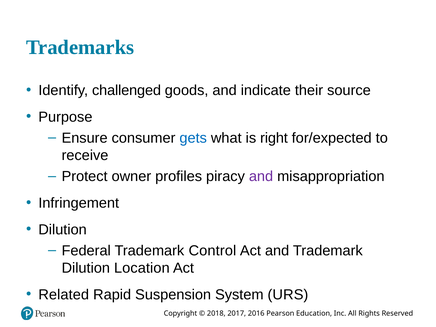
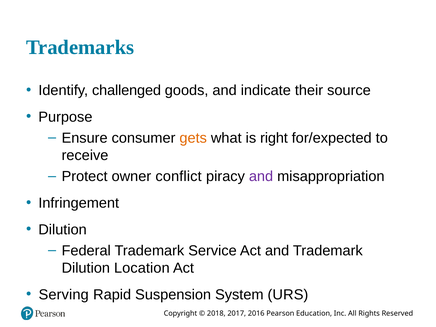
gets colour: blue -> orange (193, 138)
profiles: profiles -> conflict (179, 177)
Control: Control -> Service (213, 251)
Related: Related -> Serving (64, 295)
